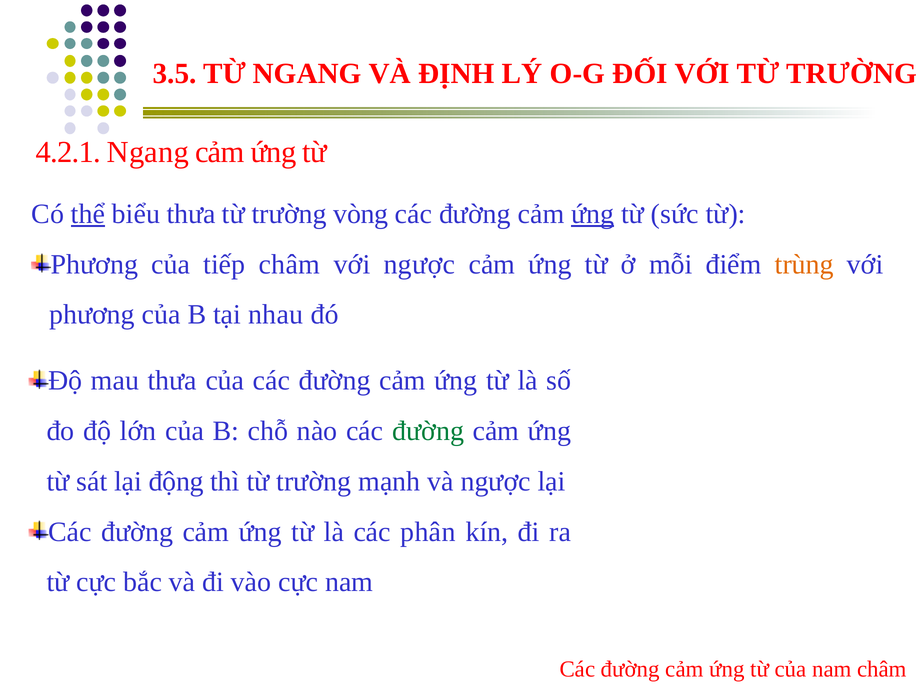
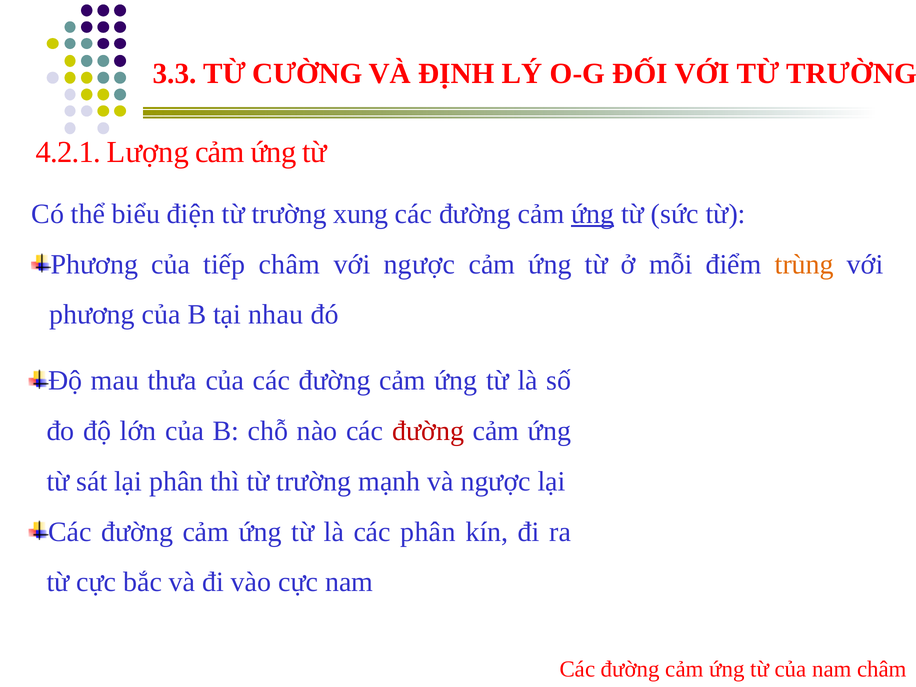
3.5: 3.5 -> 3.3 (175, 74)
TỪ NGANG: NGANG -> CƯỜNG (307, 74)
4.2.1 Ngang: Ngang -> Lượng (148, 152)
thể underline: present -> none (88, 214)
biểu thưa: thưa -> điện (191, 214)
vòng: vòng -> xung (361, 214)
đường colour: green -> red (428, 431)
lại động: động -> phân (176, 481)
